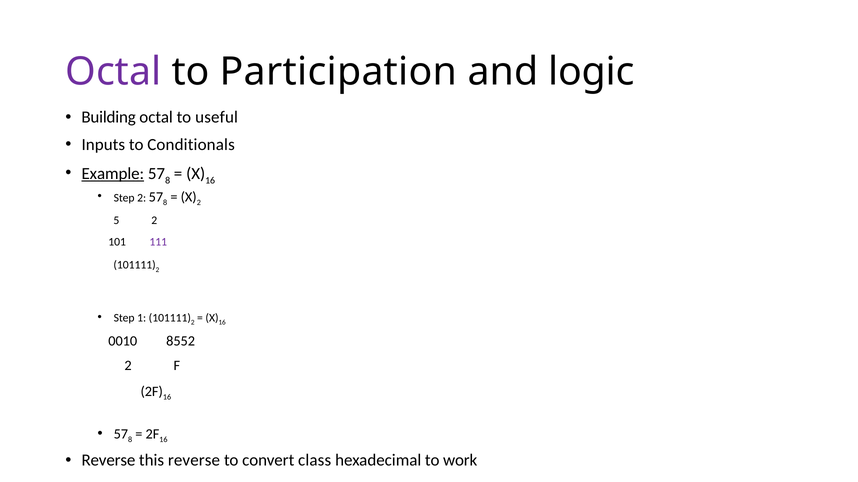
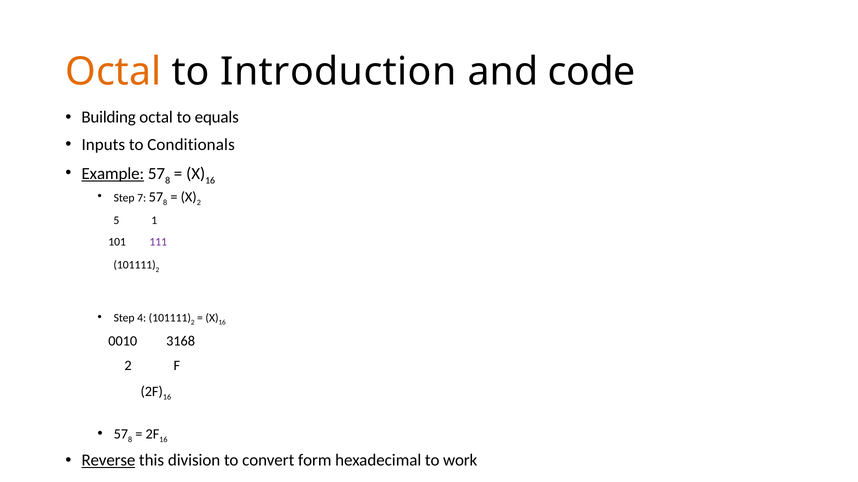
Octal colour: purple -> orange (113, 72)
Participation: Participation -> Introduction (338, 72)
logic: logic -> code (592, 72)
useful: useful -> equals (217, 117)
Step 2: 2 -> 7 (142, 198)
5 2: 2 -> 1 (154, 221)
1: 1 -> 4 (142, 318)
8552: 8552 -> 3168 (181, 342)
Reverse underline: none -> present (108, 461)
this reverse: reverse -> division (194, 461)
class: class -> form (315, 461)
